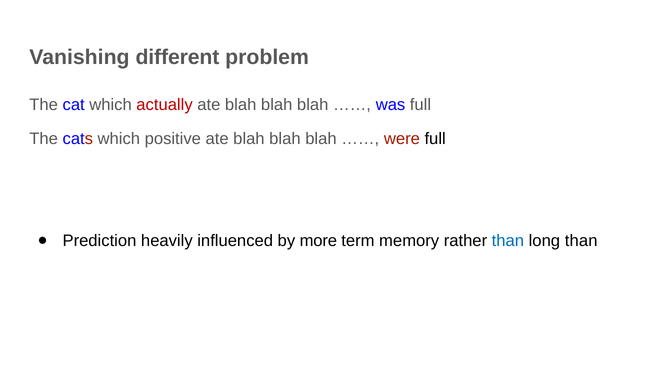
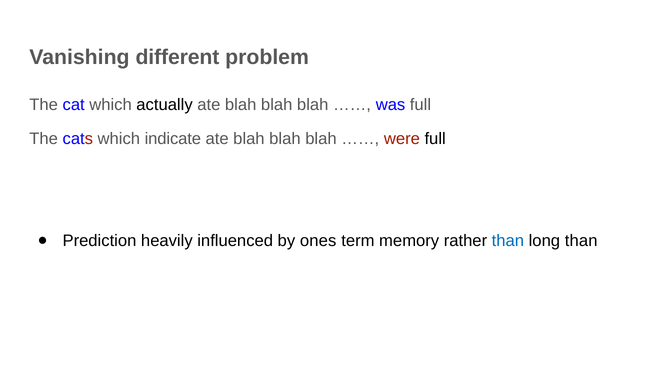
actually colour: red -> black (165, 105)
positive: positive -> indicate (173, 139)
more: more -> ones (318, 241)
